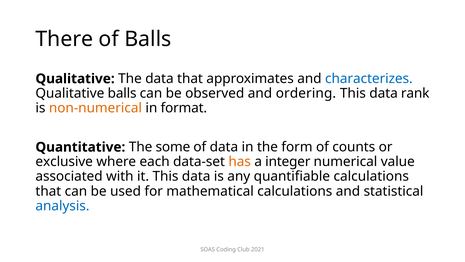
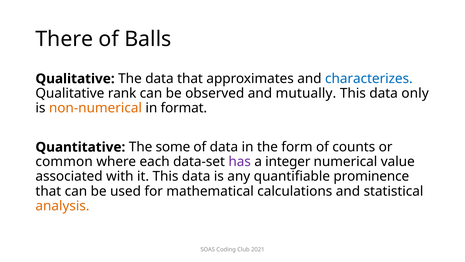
Qualitative balls: balls -> rank (122, 93)
ordering: ordering -> mutually (306, 93)
rank: rank -> only (415, 93)
exclusive: exclusive -> common (64, 162)
has colour: orange -> purple (240, 162)
quantifiable calculations: calculations -> prominence (371, 176)
analysis colour: blue -> orange (62, 206)
